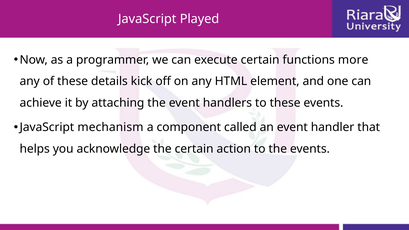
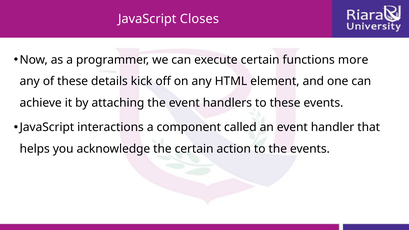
Played: Played -> Closes (199, 19)
mechanism: mechanism -> interactions (111, 127)
